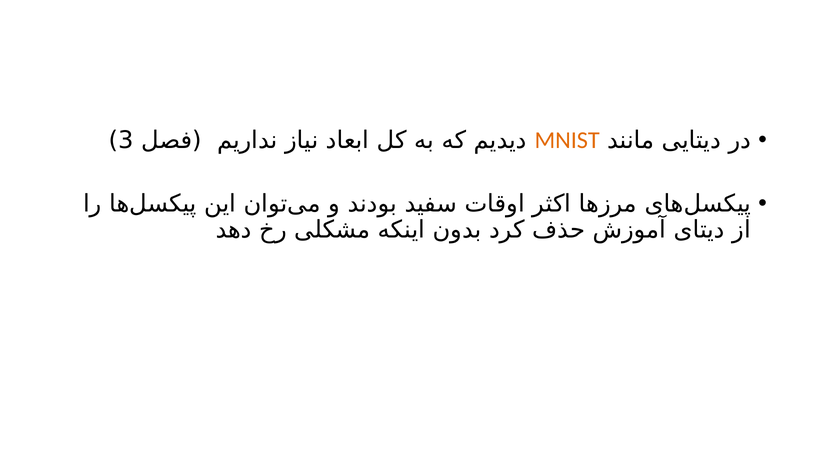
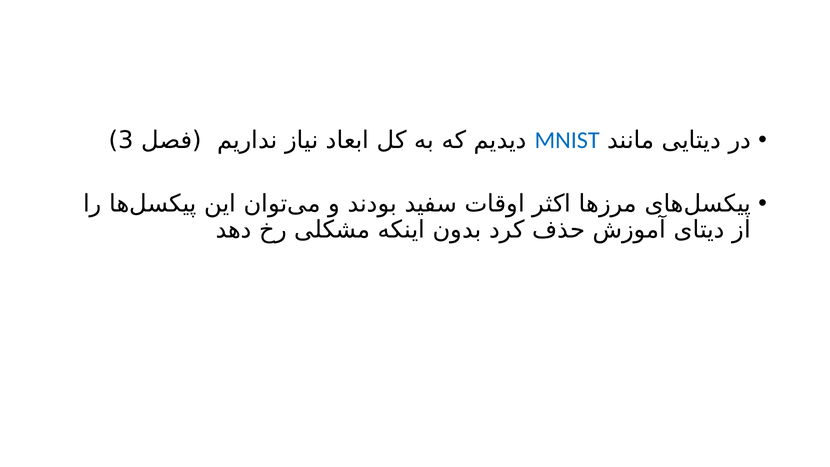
MNIST colour: orange -> blue (567, 140)
